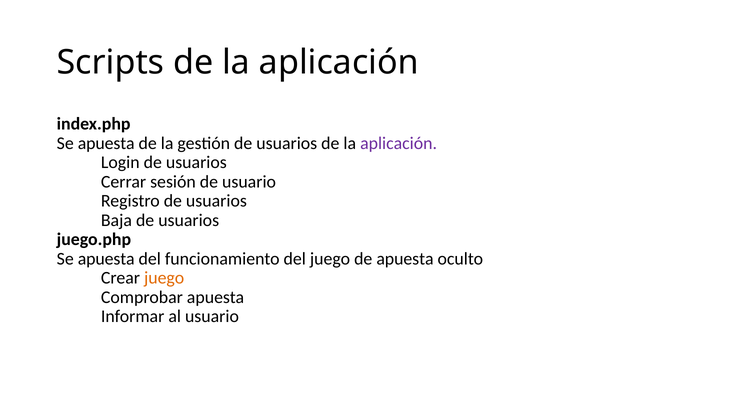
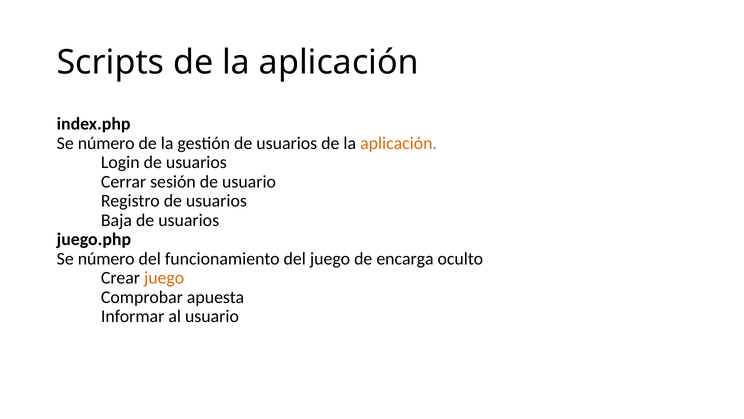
apuesta: apuesta -> número (106, 143)
aplicación colour: purple -> orange (399, 143)
apuesta: apuesta -> número (106, 258)
de apuesta: apuesta -> encarga (405, 258)
